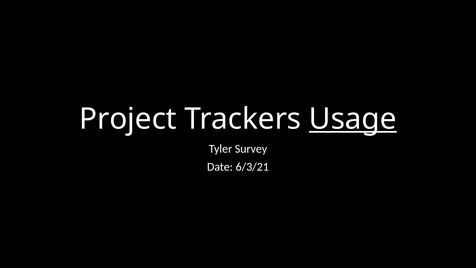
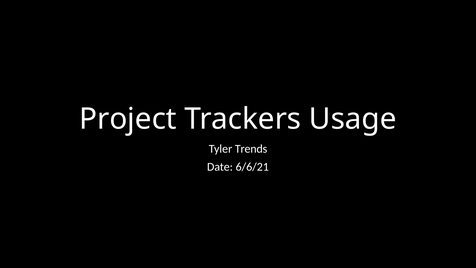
Usage underline: present -> none (353, 119)
Survey: Survey -> Trends (251, 149)
6/3/21: 6/3/21 -> 6/6/21 (252, 167)
